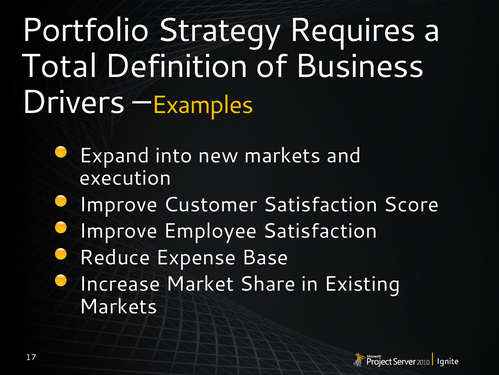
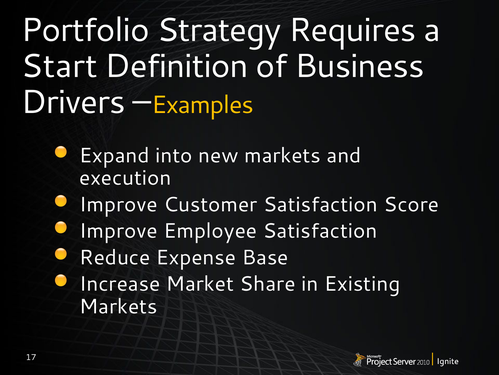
Total: Total -> Start (59, 66)
